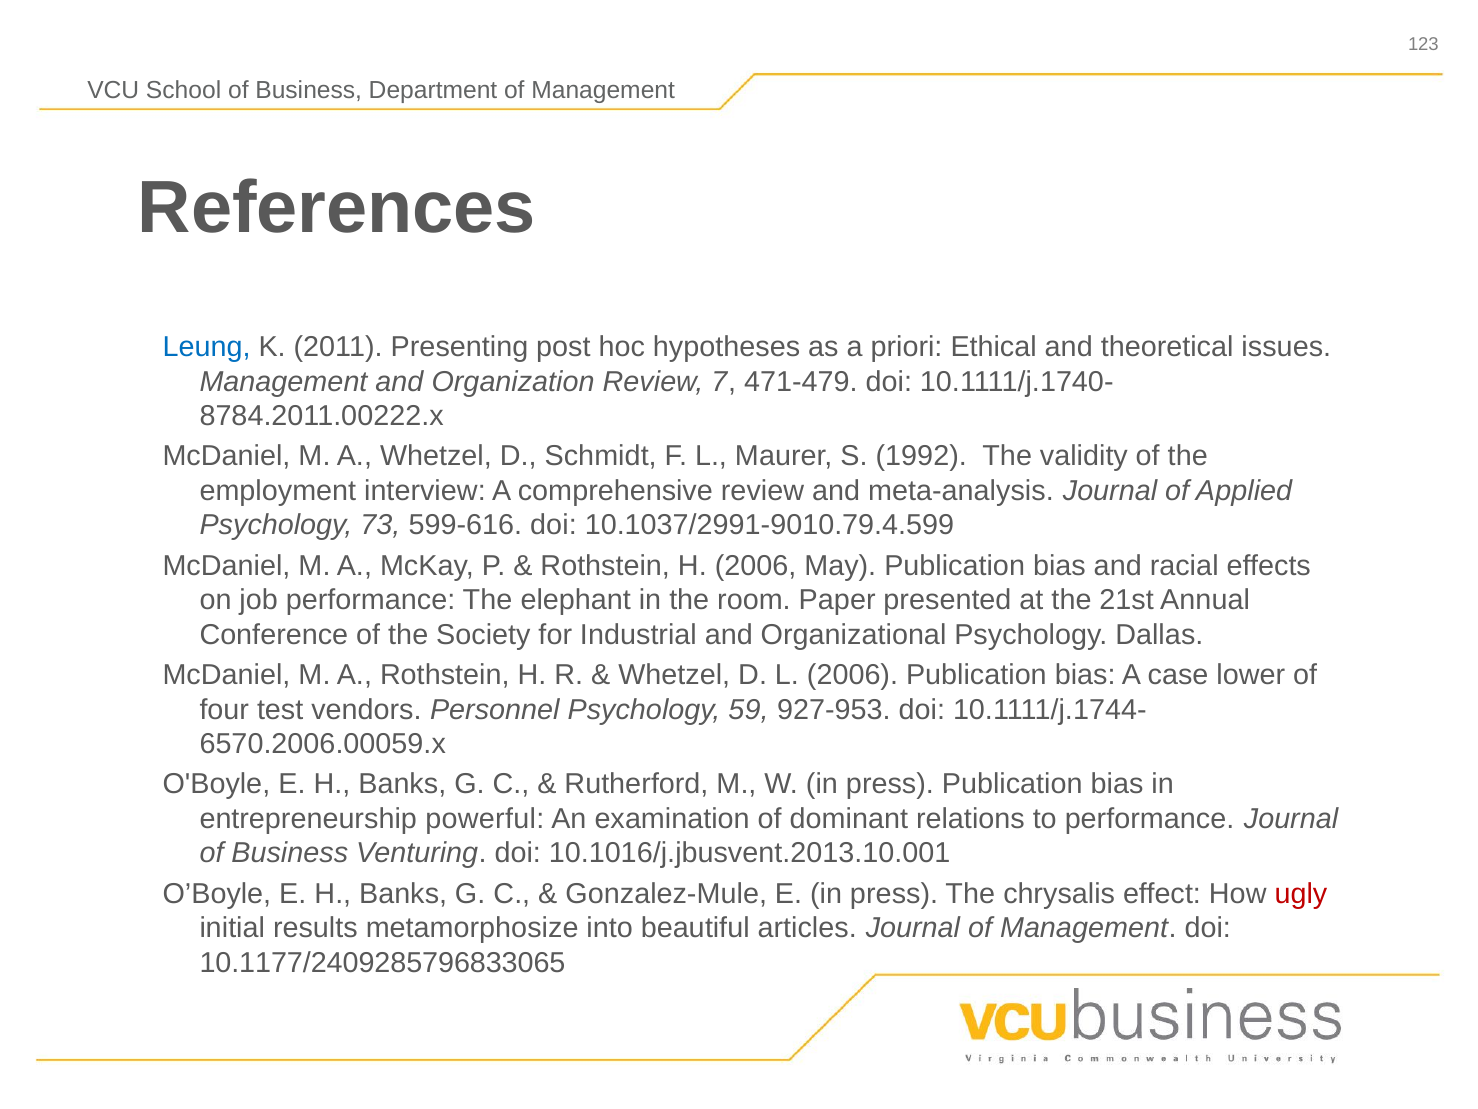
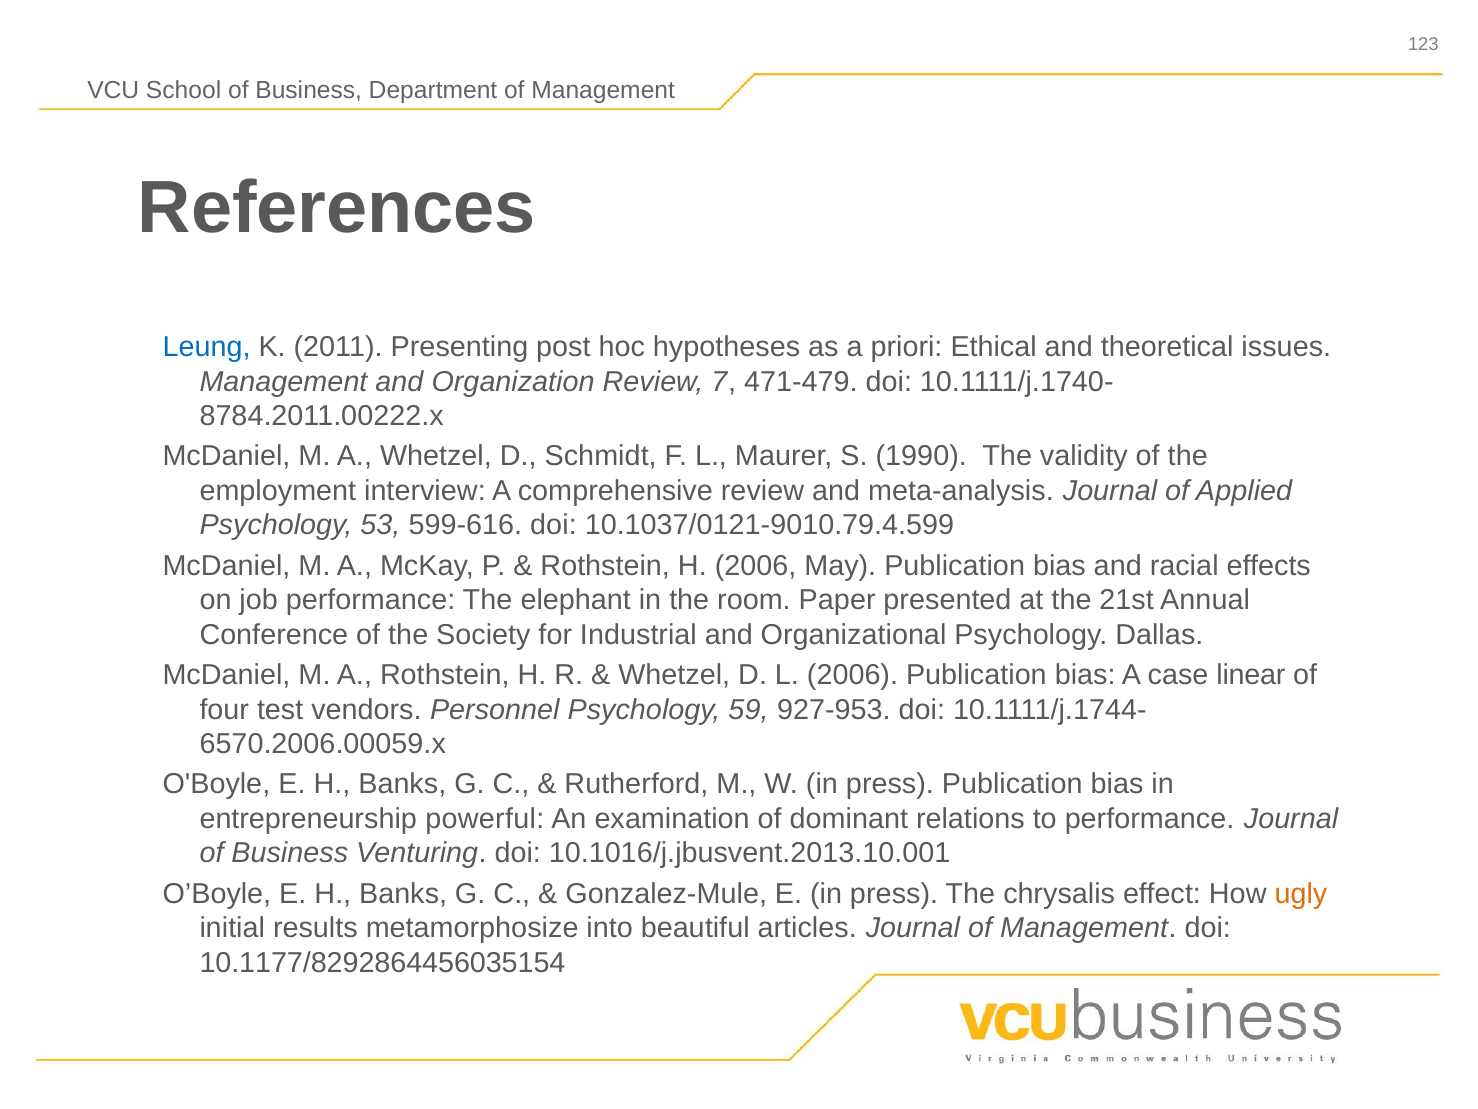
1992: 1992 -> 1990 (921, 456)
73: 73 -> 53 (380, 525)
10.1037/2991-9010.79.4.599: 10.1037/2991-9010.79.4.599 -> 10.1037/0121-9010.79.4.599 (769, 525)
lower: lower -> linear (1251, 675)
ugly colour: red -> orange (1301, 893)
10.1177/2409285796833065: 10.1177/2409285796833065 -> 10.1177/8292864456035154 (382, 962)
